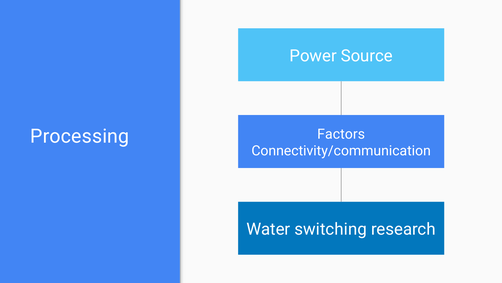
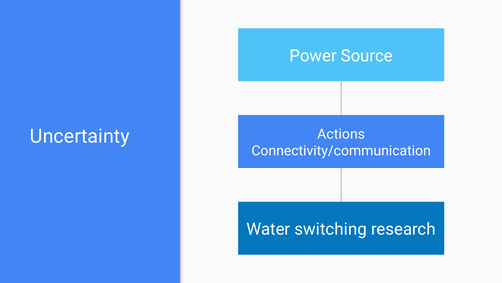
Processing: Processing -> Uncertainty (80, 136)
Factors: Factors -> Actions (341, 134)
